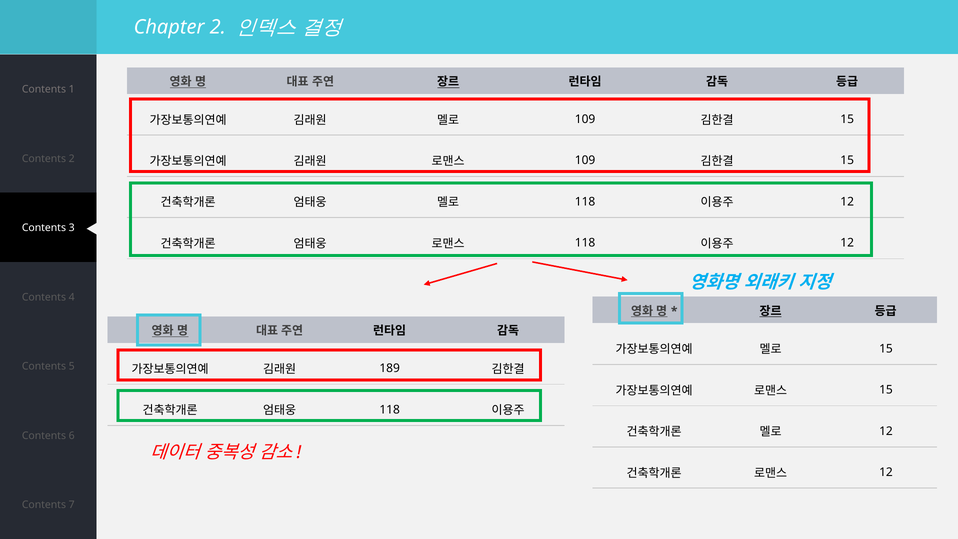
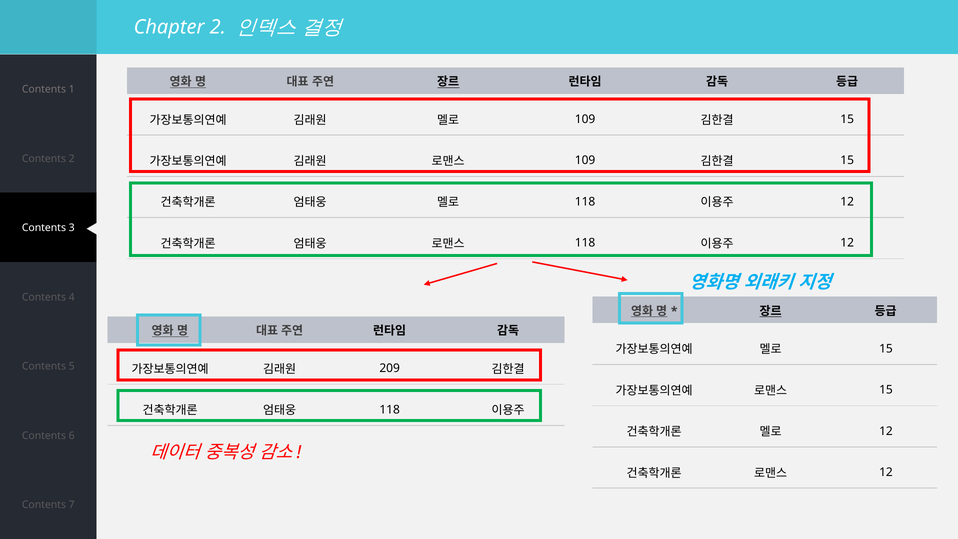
189: 189 -> 209 (390, 368)
